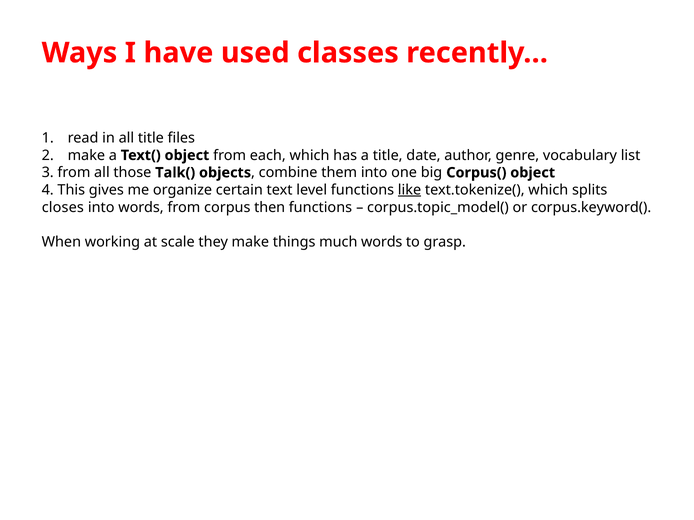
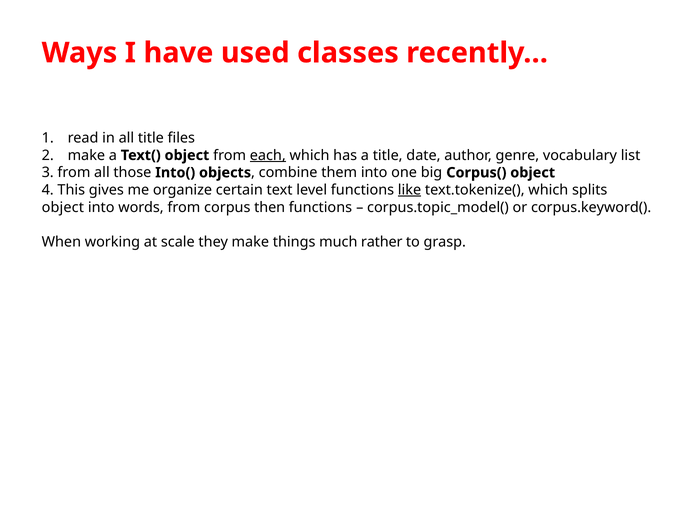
each underline: none -> present (268, 155)
Talk(: Talk( -> Into( (175, 173)
closes: closes -> object (63, 207)
much words: words -> rather (382, 242)
